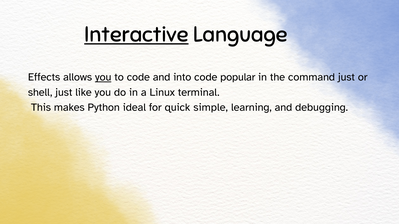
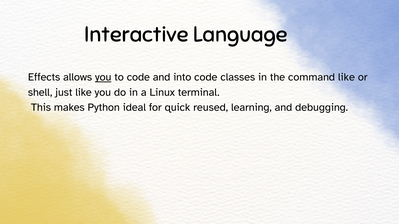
Interactive underline: present -> none (136, 35)
popular: popular -> classes (238, 77)
command just: just -> like (346, 77)
simple: simple -> reused (211, 108)
